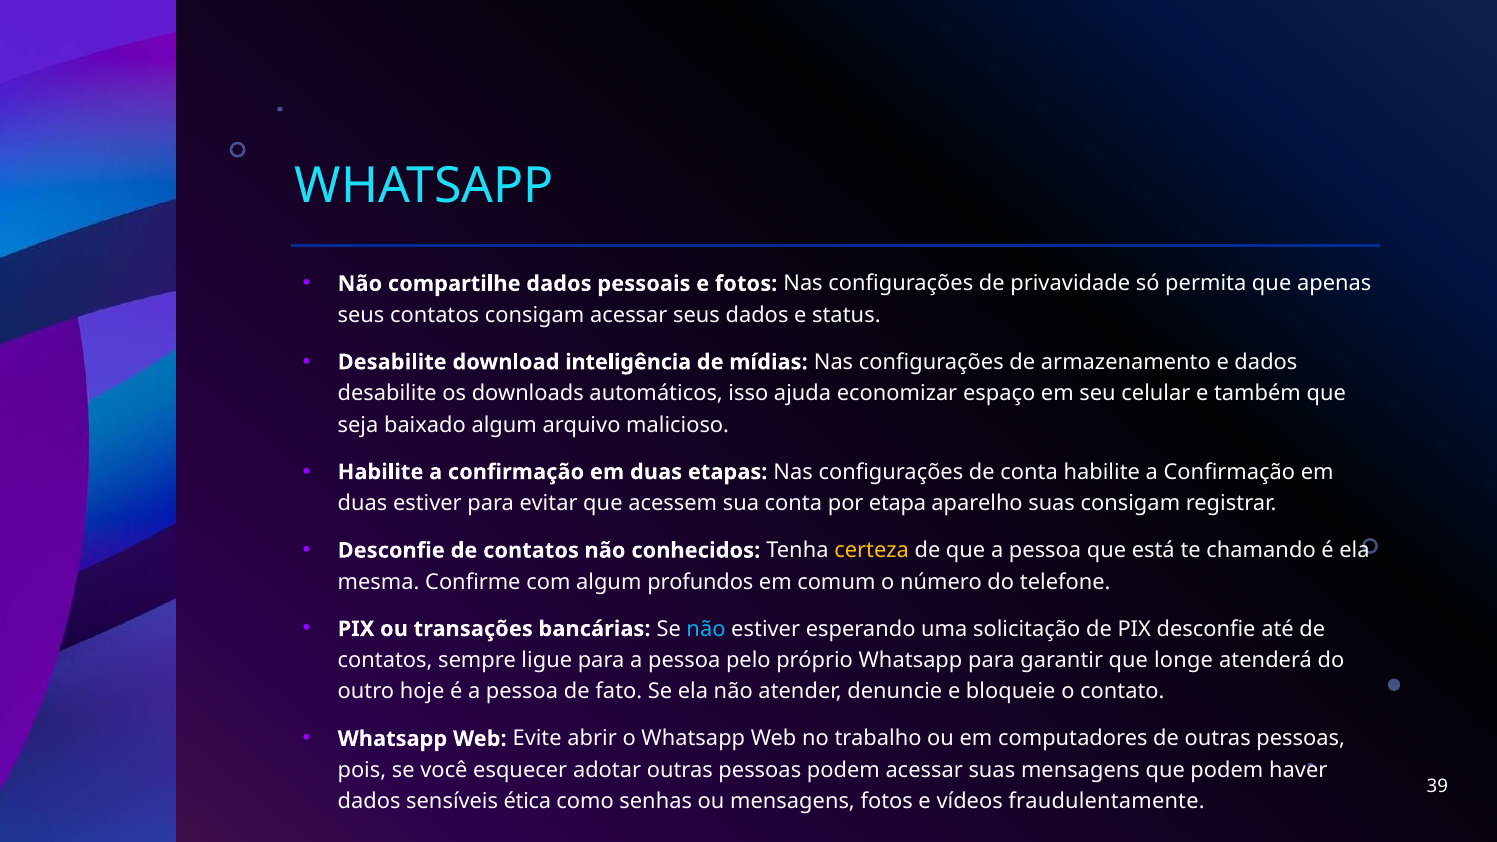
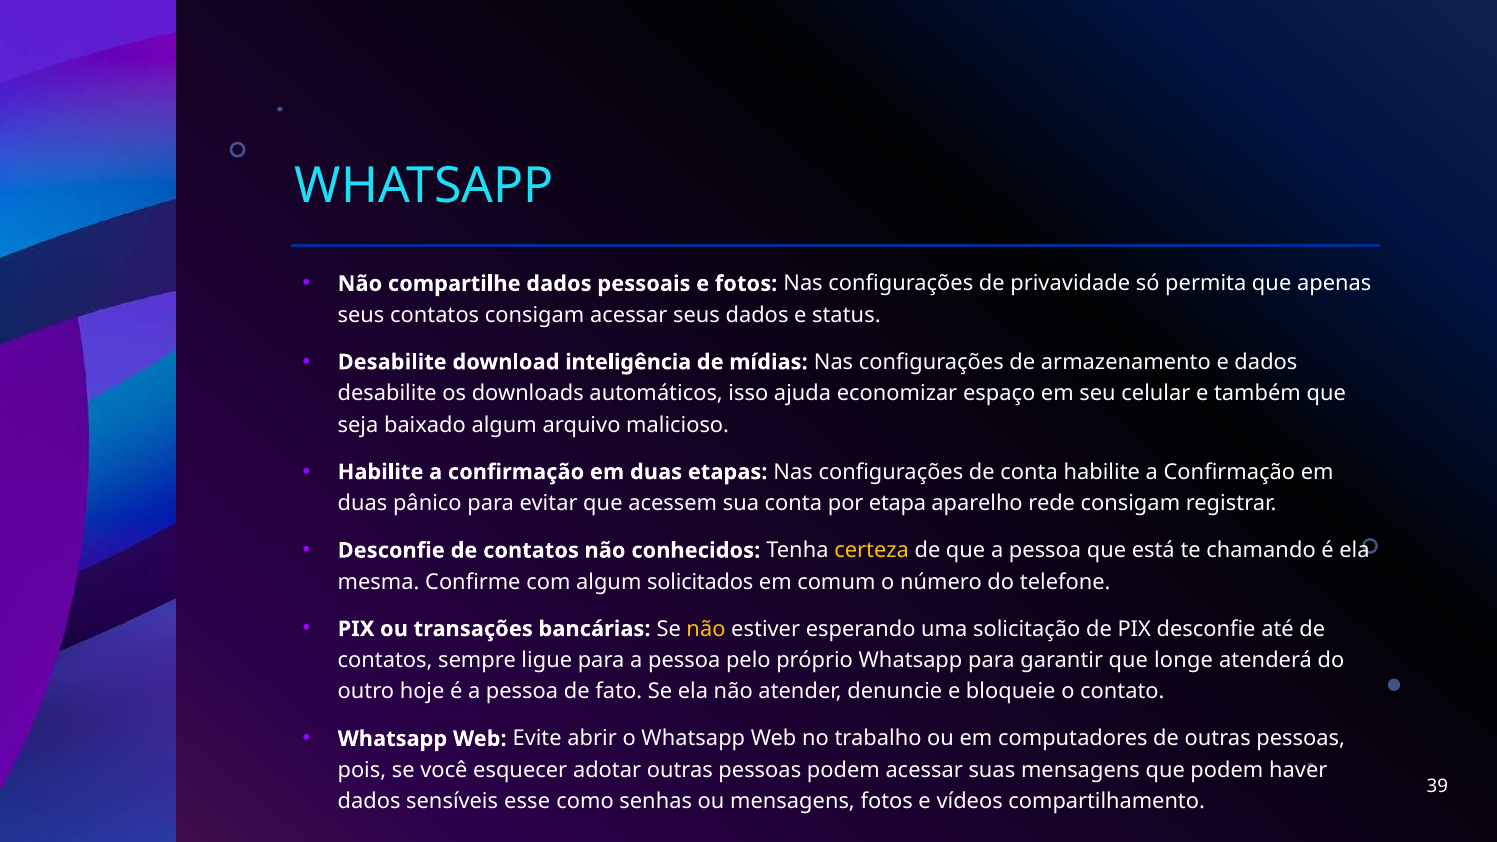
duas estiver: estiver -> pânico (427, 503)
aparelho suas: suas -> rede (1052, 503)
profundos: profundos -> solicitados (700, 582)
não colour: light blue -> yellow (706, 629)
ética: ética -> esse (527, 802)
fraudulentamente: fraudulentamente -> compartilhamento (1107, 802)
